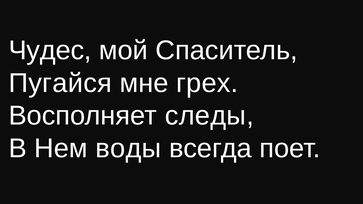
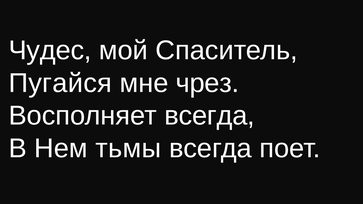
грех: грех -> чрез (207, 83)
Восполняет следы: следы -> всегда (210, 116)
воды: воды -> тьмы (128, 149)
